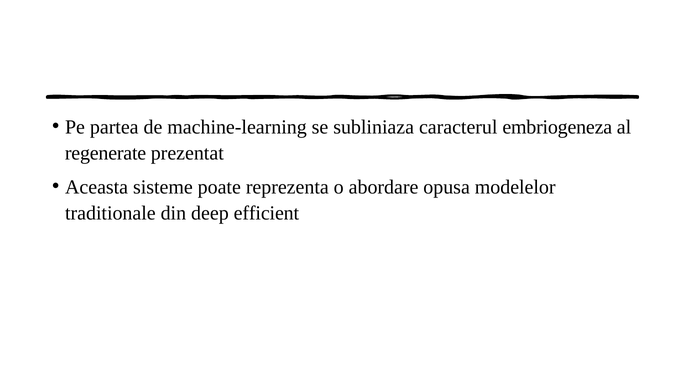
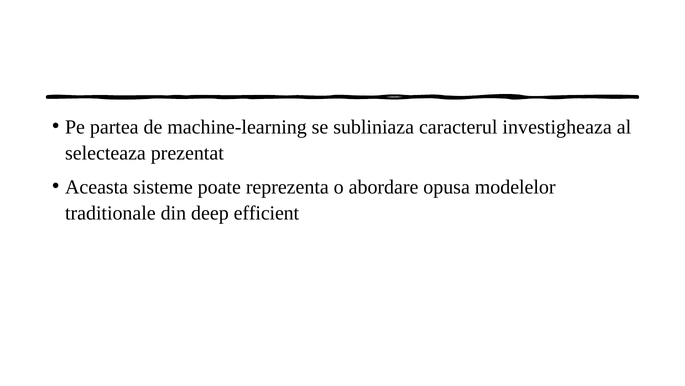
embriogeneza: embriogeneza -> investigheaza (557, 127)
regenerate: regenerate -> selecteaza (105, 153)
